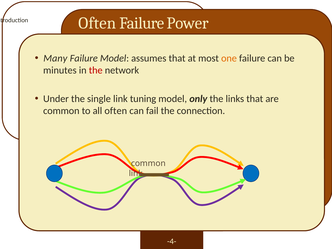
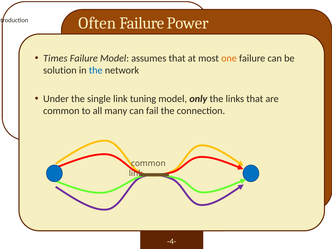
Many: Many -> Times (55, 58)
minutes: minutes -> solution (60, 70)
the colour: red -> blue (96, 70)
all often: often -> many (116, 111)
